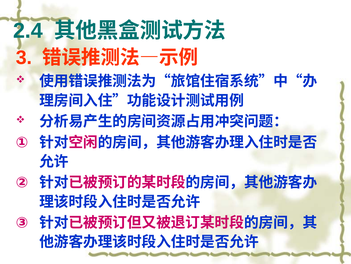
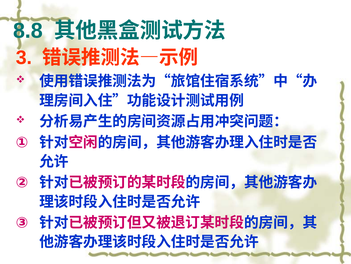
2.4: 2.4 -> 8.8 (28, 31)
